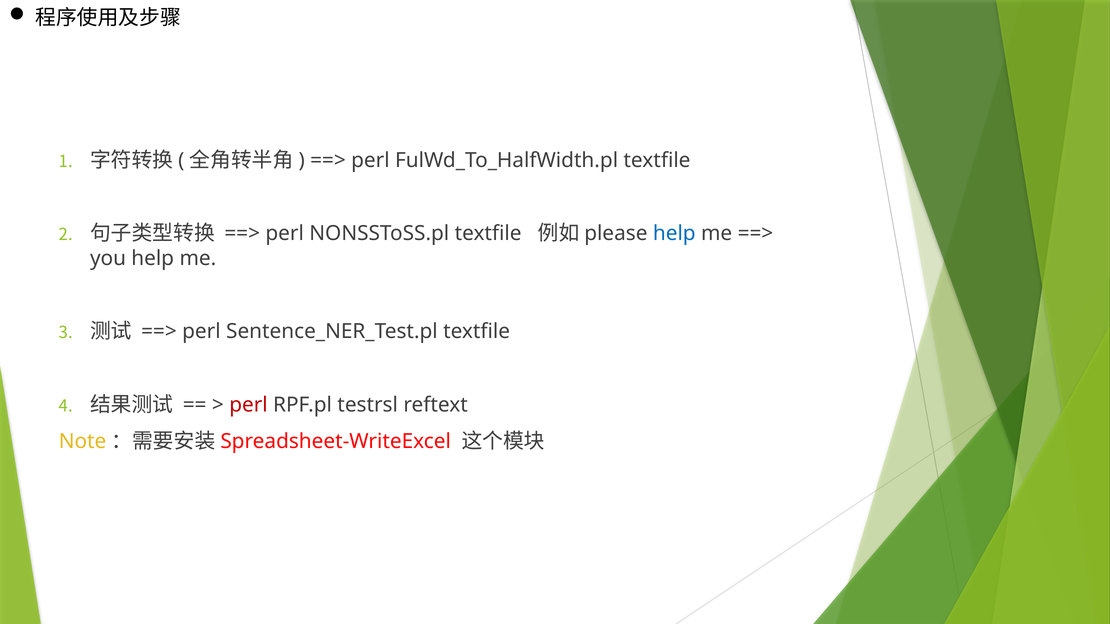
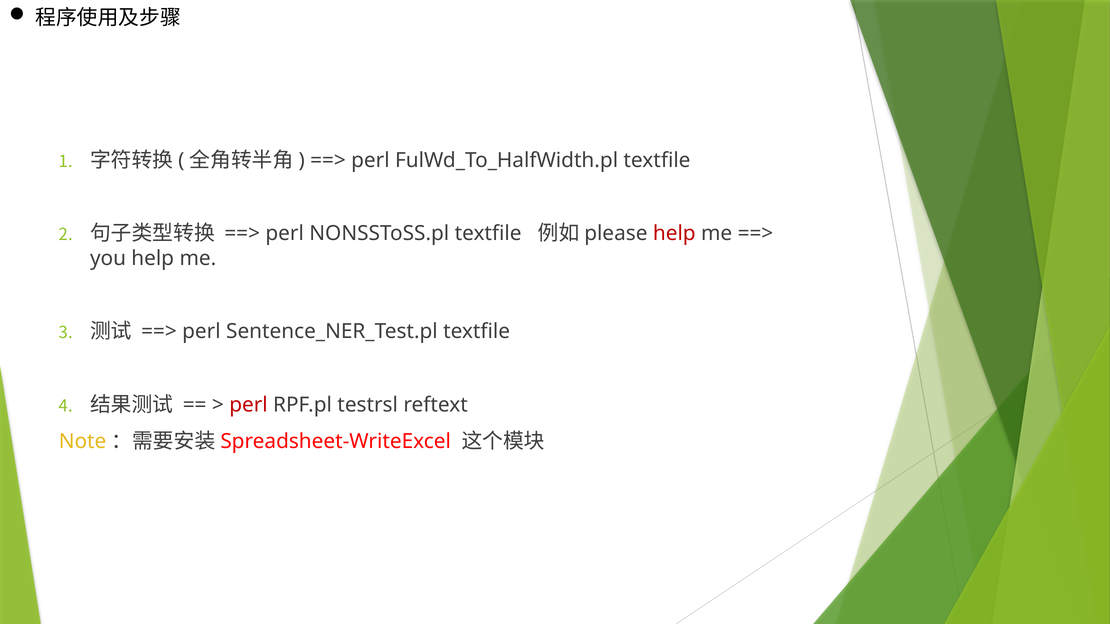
help colour: blue -> red (674, 234)
